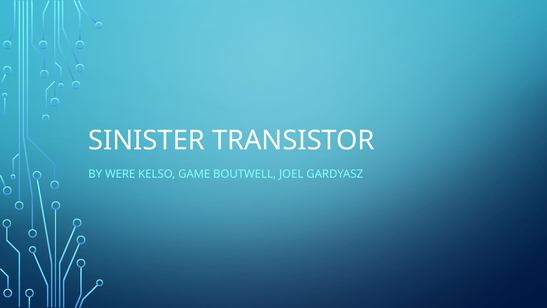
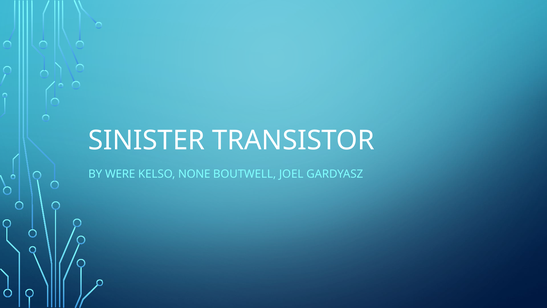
GAME: GAME -> NONE (194, 174)
